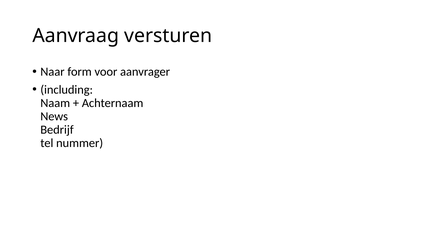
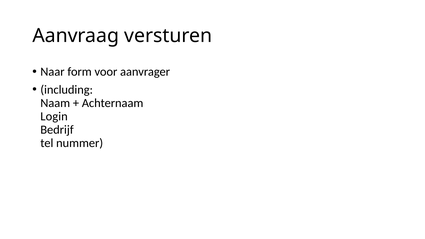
News: News -> Login (54, 116)
